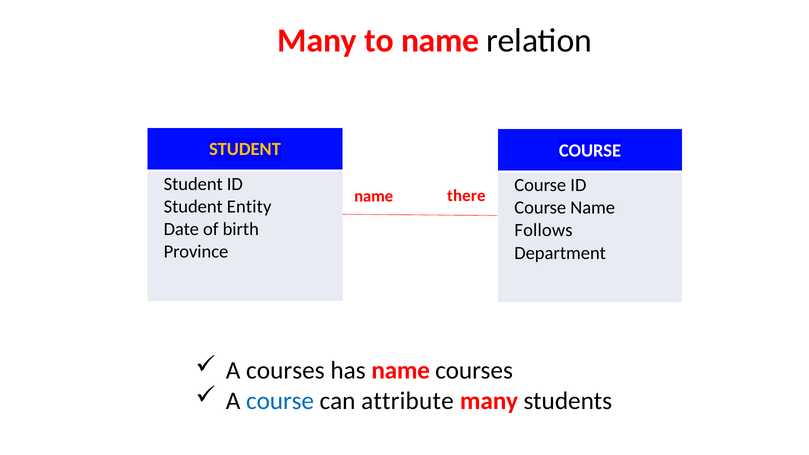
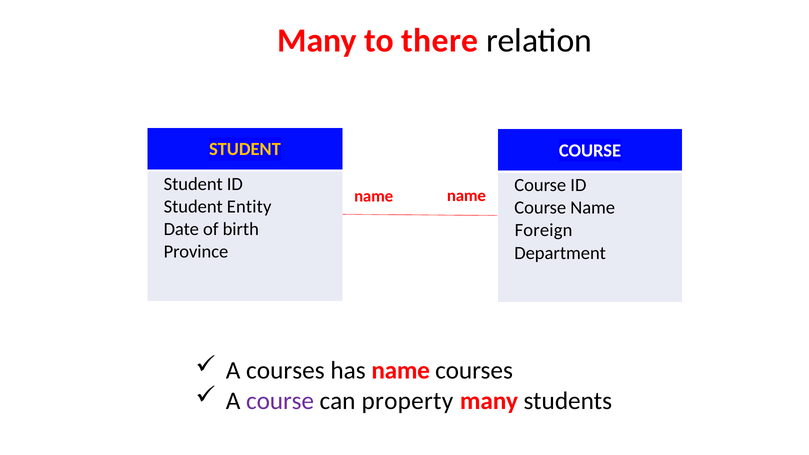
to name: name -> there (440, 40)
there: there -> name (466, 196)
Follows: Follows -> Foreign (544, 230)
course colour: blue -> purple (280, 401)
attribute: attribute -> property (407, 401)
